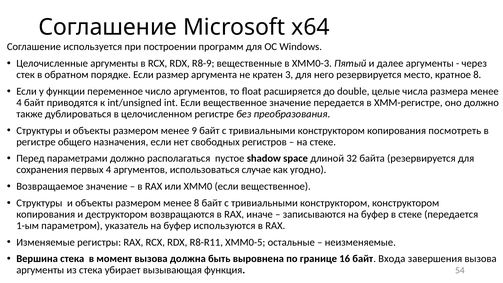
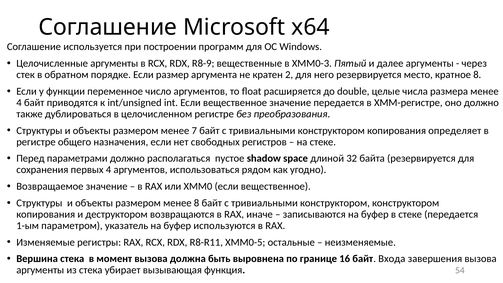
3: 3 -> 2 (289, 75)
9: 9 -> 7 (194, 131)
посмотреть: посмотреть -> определяет (455, 131)
случае: случае -> рядом (256, 170)
